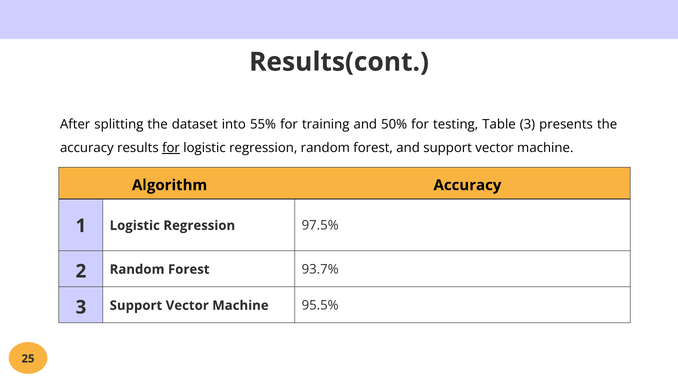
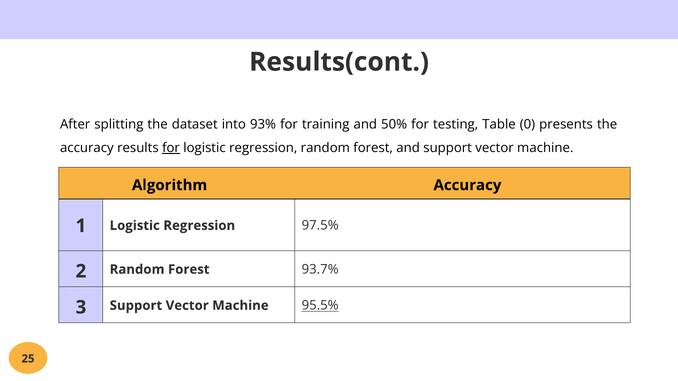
55%: 55% -> 93% (263, 124)
Table 3: 3 -> 0 (527, 124)
95.5% underline: none -> present (320, 306)
